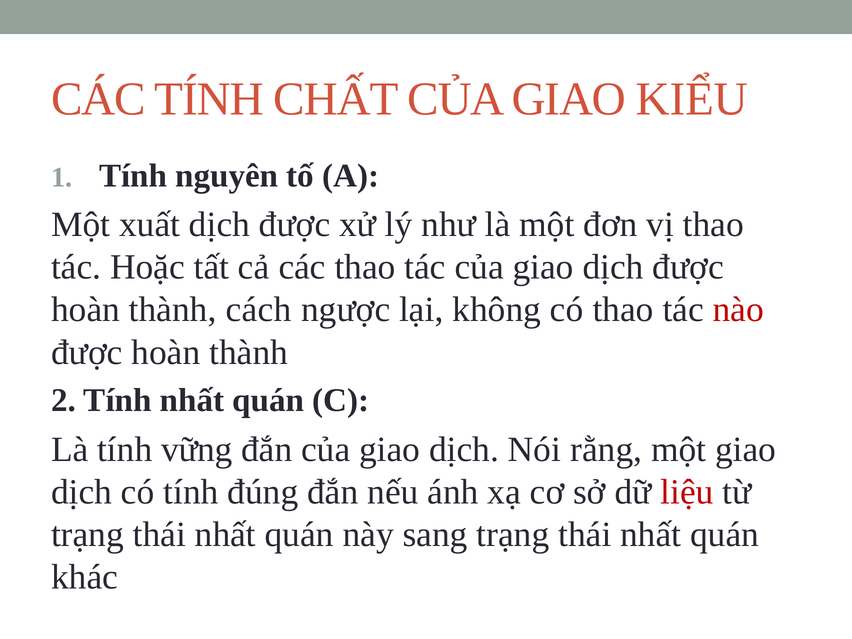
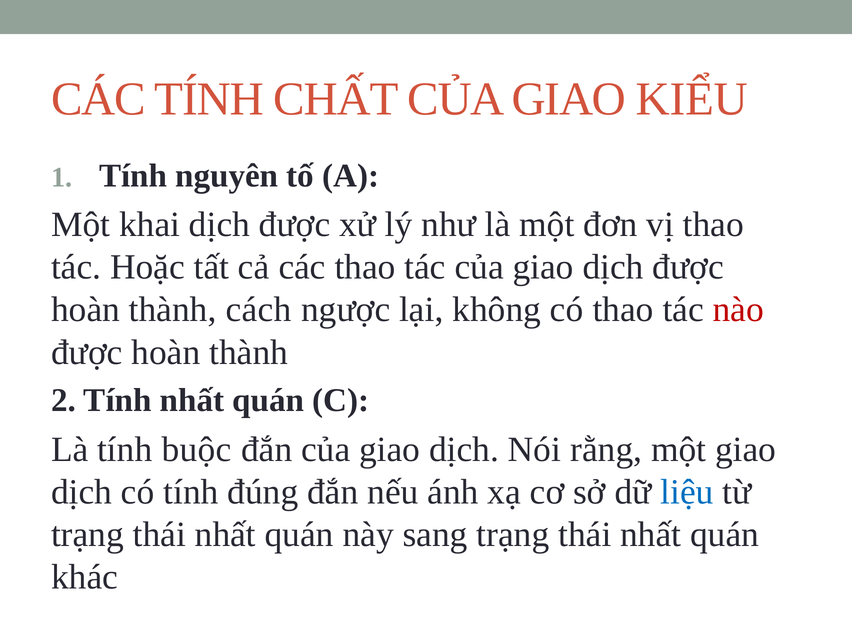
xuất: xuất -> khai (150, 225)
vững: vững -> buộc (197, 449)
liệu colour: red -> blue (687, 492)
